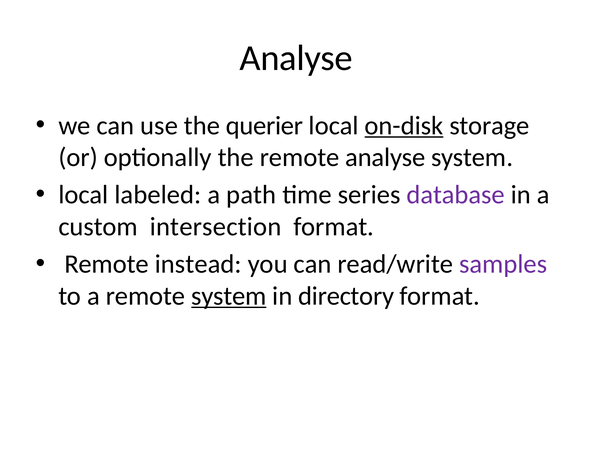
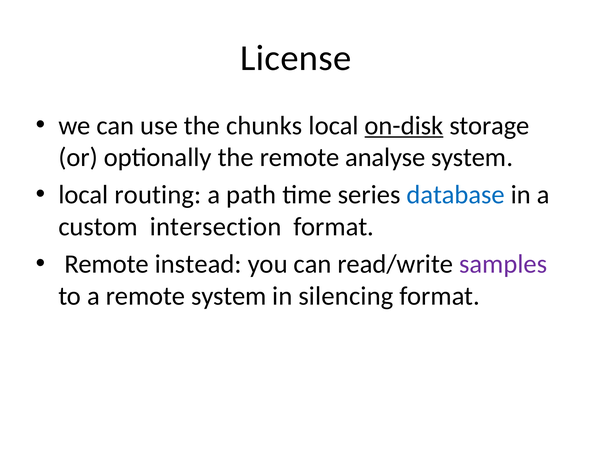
Analyse: Analyse -> License (296, 58)
querier: querier -> chunks (264, 126)
labeled: labeled -> routing (158, 195)
database colour: purple -> blue (456, 195)
system underline: present -> none (229, 296)
directory: directory -> silencing (346, 296)
